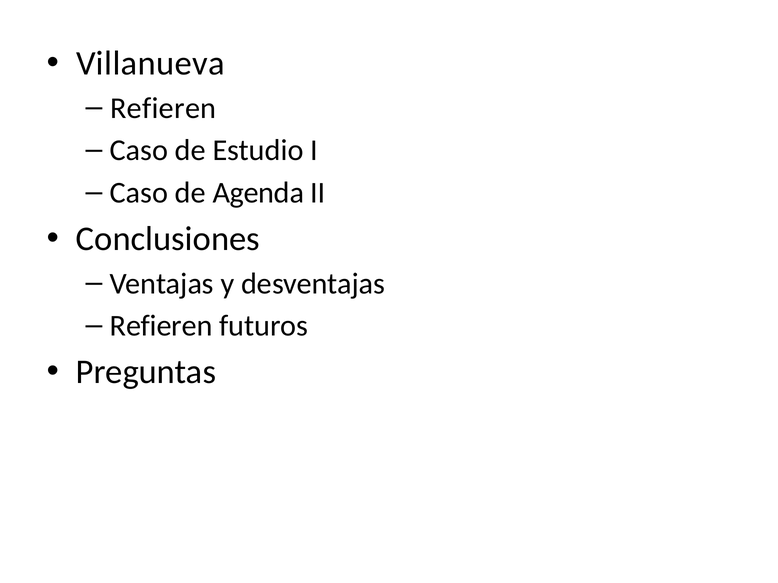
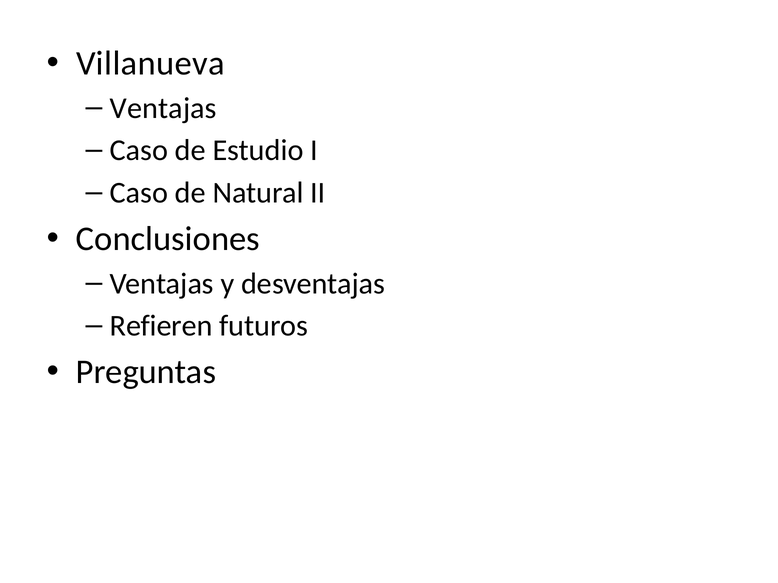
Refieren: Refieren -> Ventajas (163, 108)
Agenda: Agenda -> Natural (258, 193)
